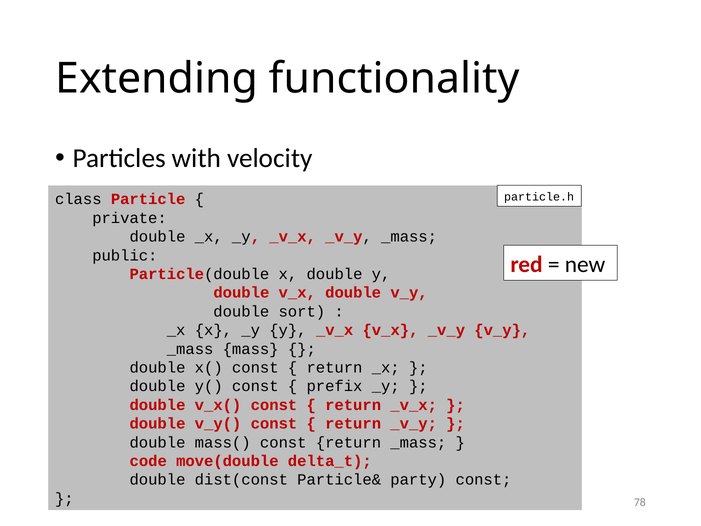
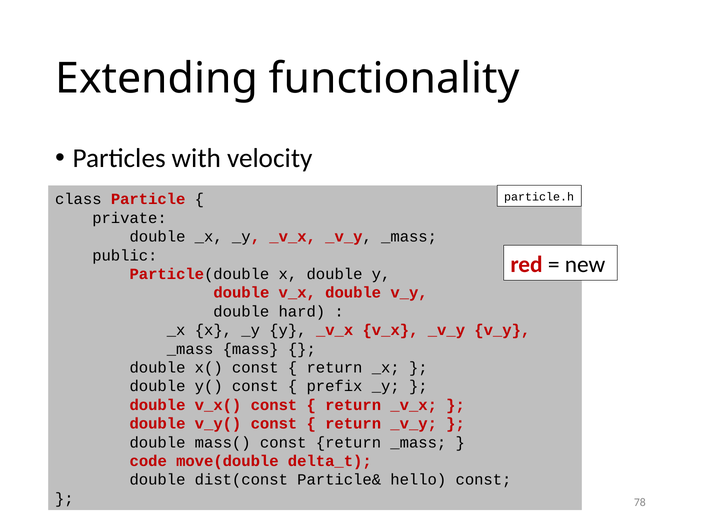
sort: sort -> hard (302, 311)
party: party -> hello (418, 480)
